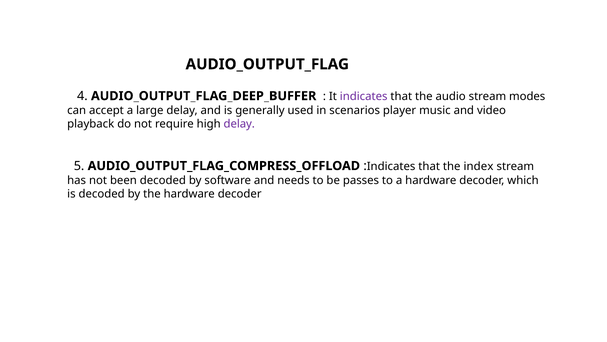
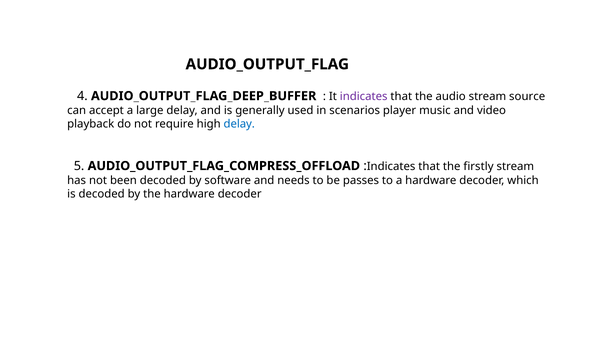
modes: modes -> source (527, 96)
delay colour: purple -> blue (239, 124)
index: index -> firstly (478, 166)
